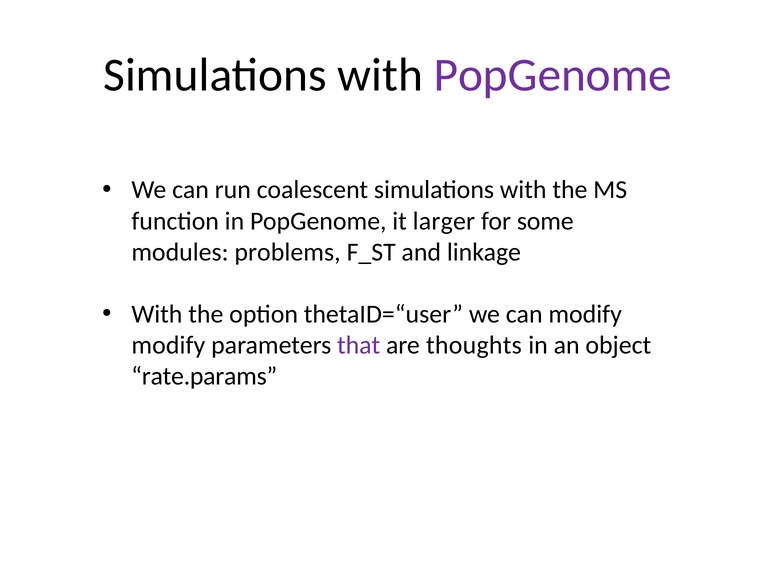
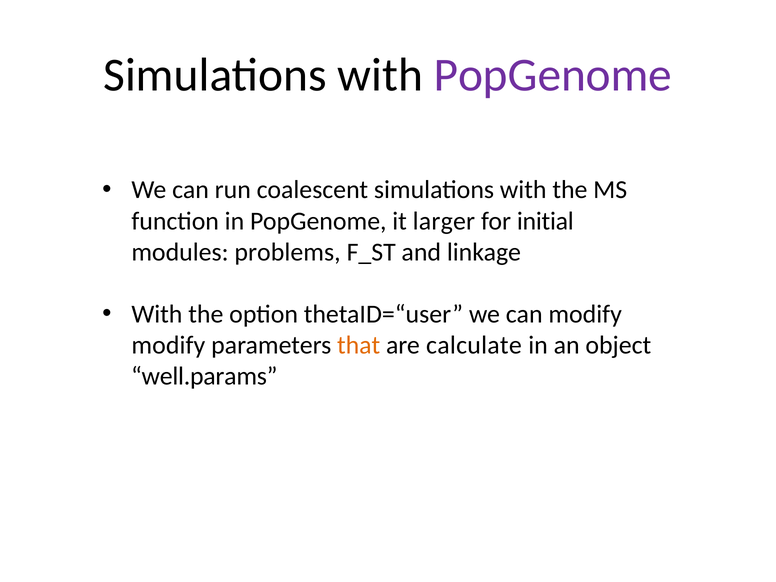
some: some -> initial (545, 221)
that colour: purple -> orange (359, 345)
thoughts: thoughts -> calculate (474, 345)
rate.params: rate.params -> well.params (204, 376)
